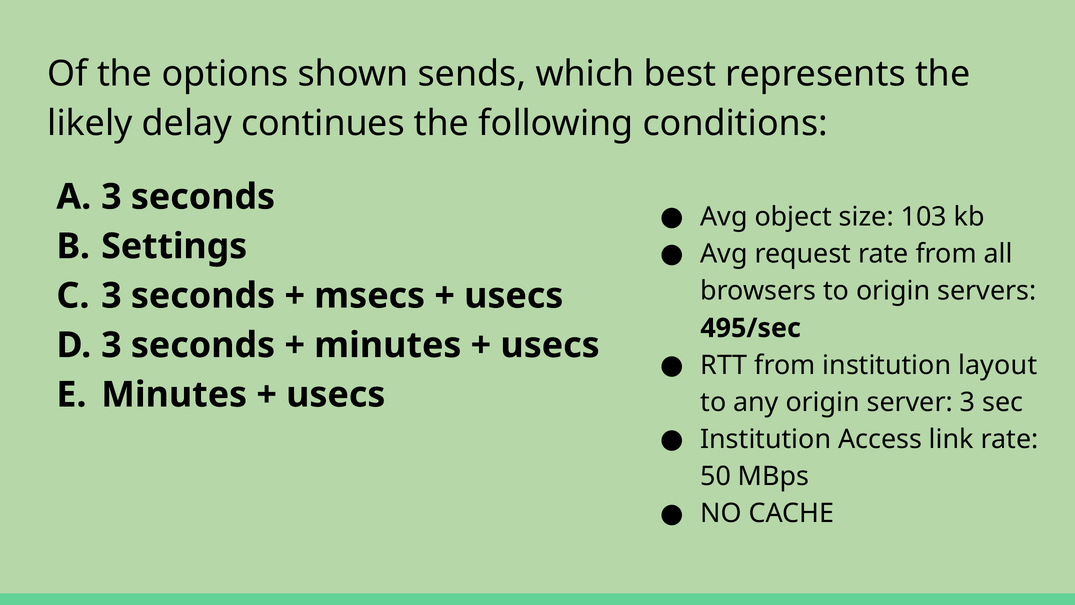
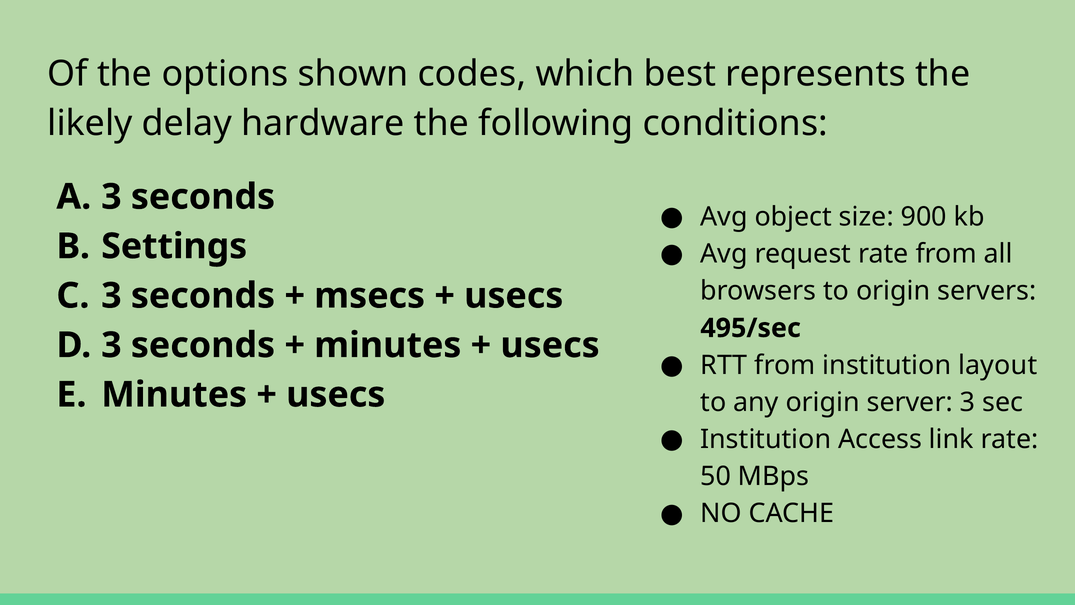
sends: sends -> codes (472, 74)
continues: continues -> hardware (323, 123)
103: 103 -> 900 (924, 217)
